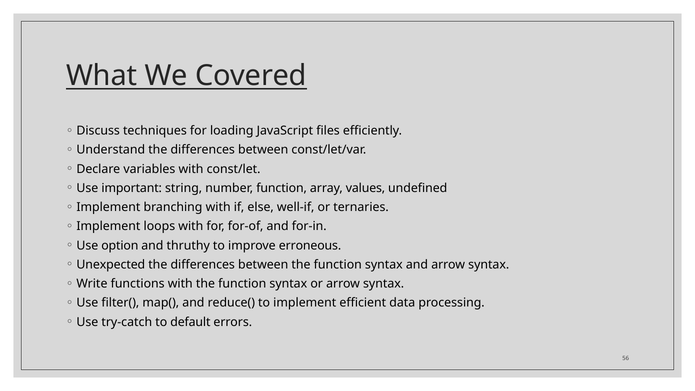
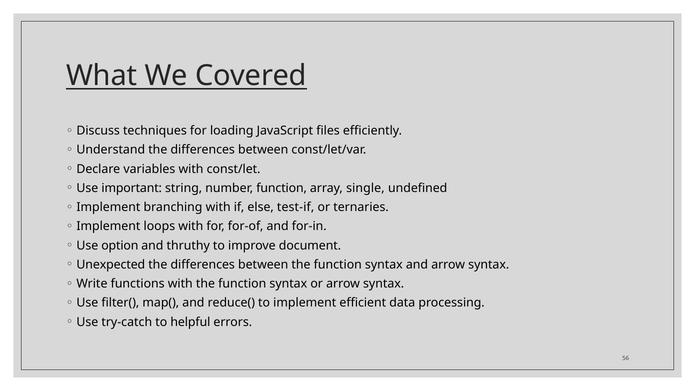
values: values -> single (365, 188)
well-if: well-if -> test-if (296, 207)
erroneous: erroneous -> document (310, 245)
default: default -> helpful (190, 322)
